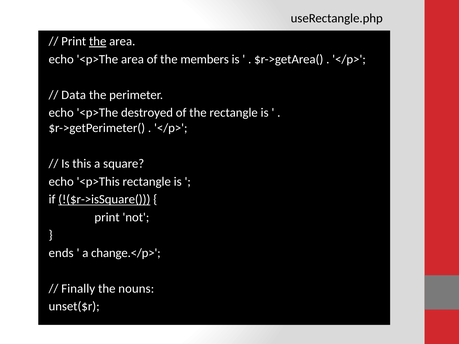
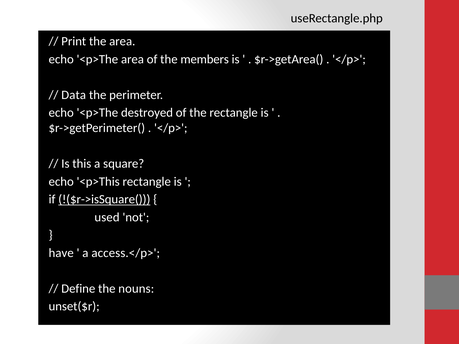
the underline: present -> none (98, 41)
print: print -> used (107, 217)
ends: ends -> have (61, 253)
change.</p>: change.</p> -> access.</p> (126, 253)
Finally: Finally -> Define (78, 289)
